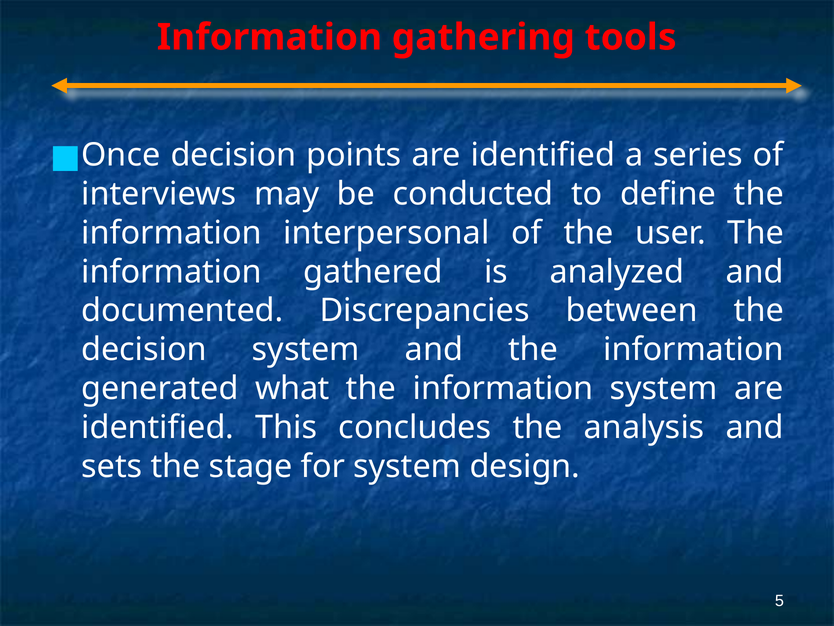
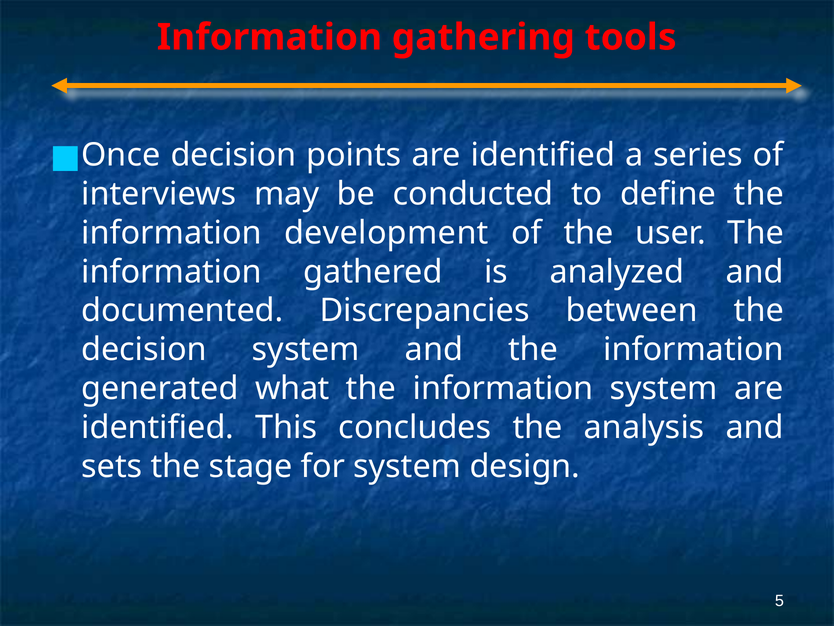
interpersonal: interpersonal -> development (386, 233)
